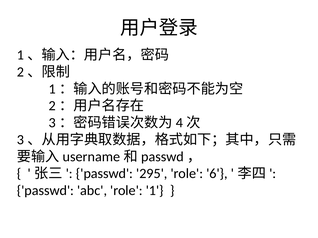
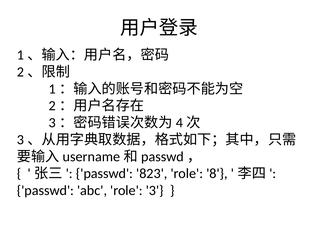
295: 295 -> 823 (152, 174)
6: 6 -> 8 (217, 174)
1: 1 -> 3 (155, 191)
